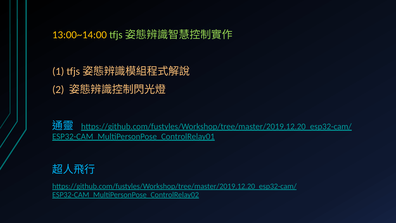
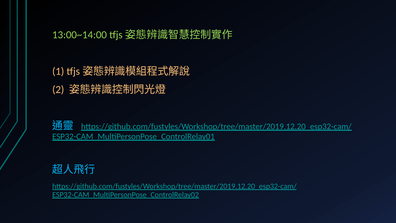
13:00~14:00 colour: yellow -> light green (80, 35)
